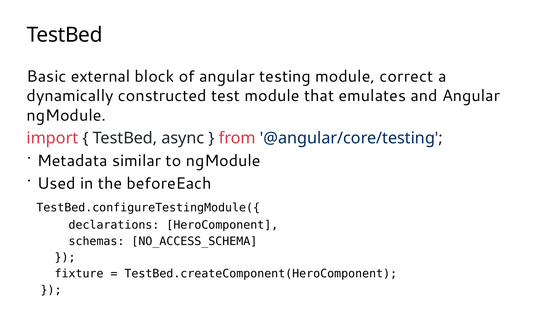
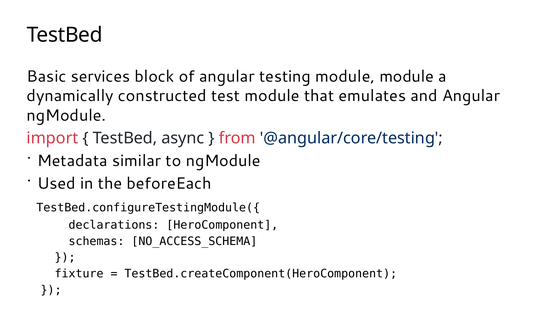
external: external -> services (101, 76)
module correct: correct -> module (407, 76)
